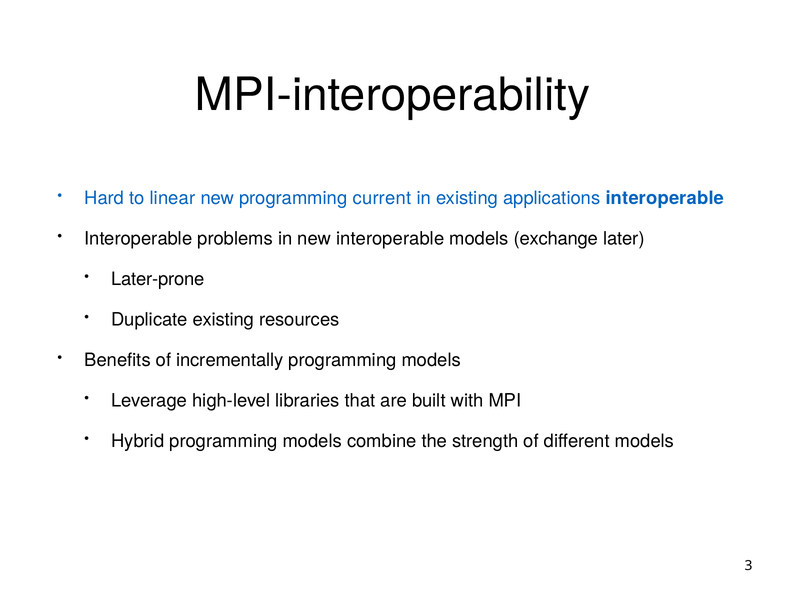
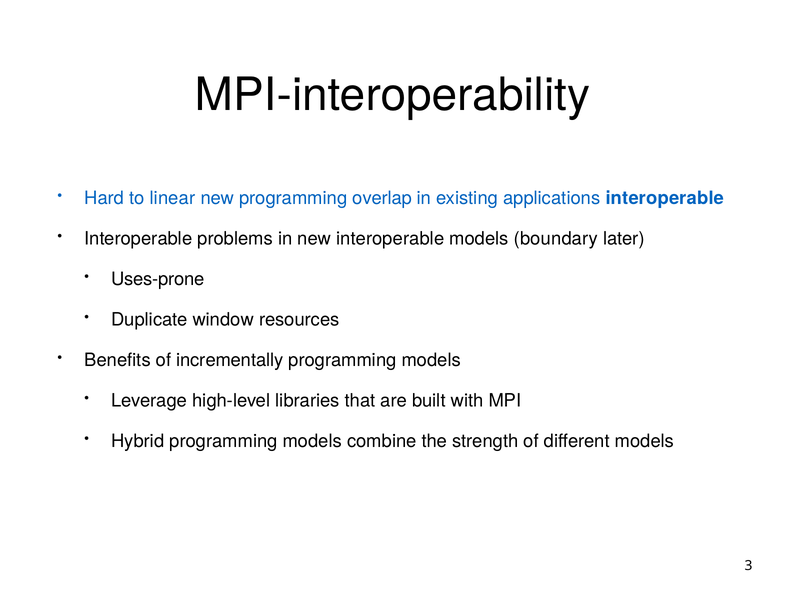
current: current -> overlap (382, 198)
exchange: exchange -> boundary (556, 239)
Later-prone: Later-prone -> Uses-prone (158, 279)
Duplicate existing: existing -> window (223, 319)
